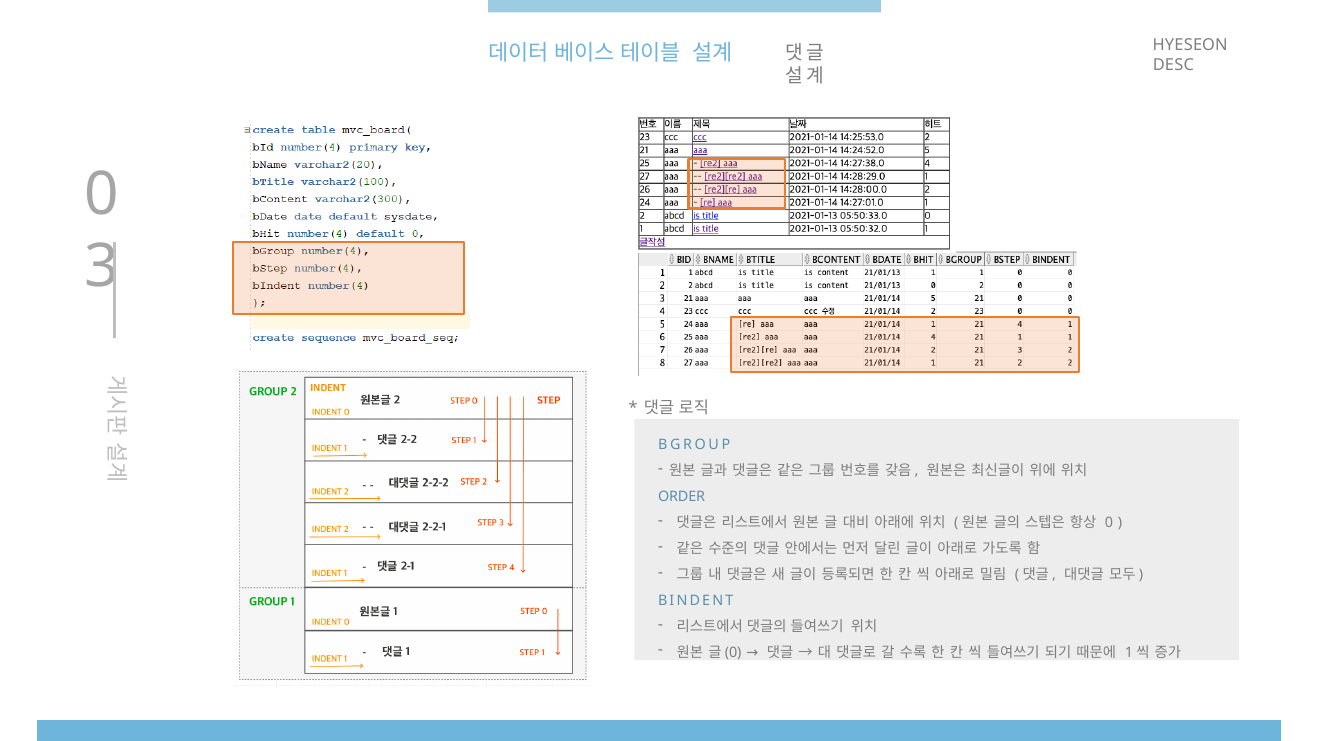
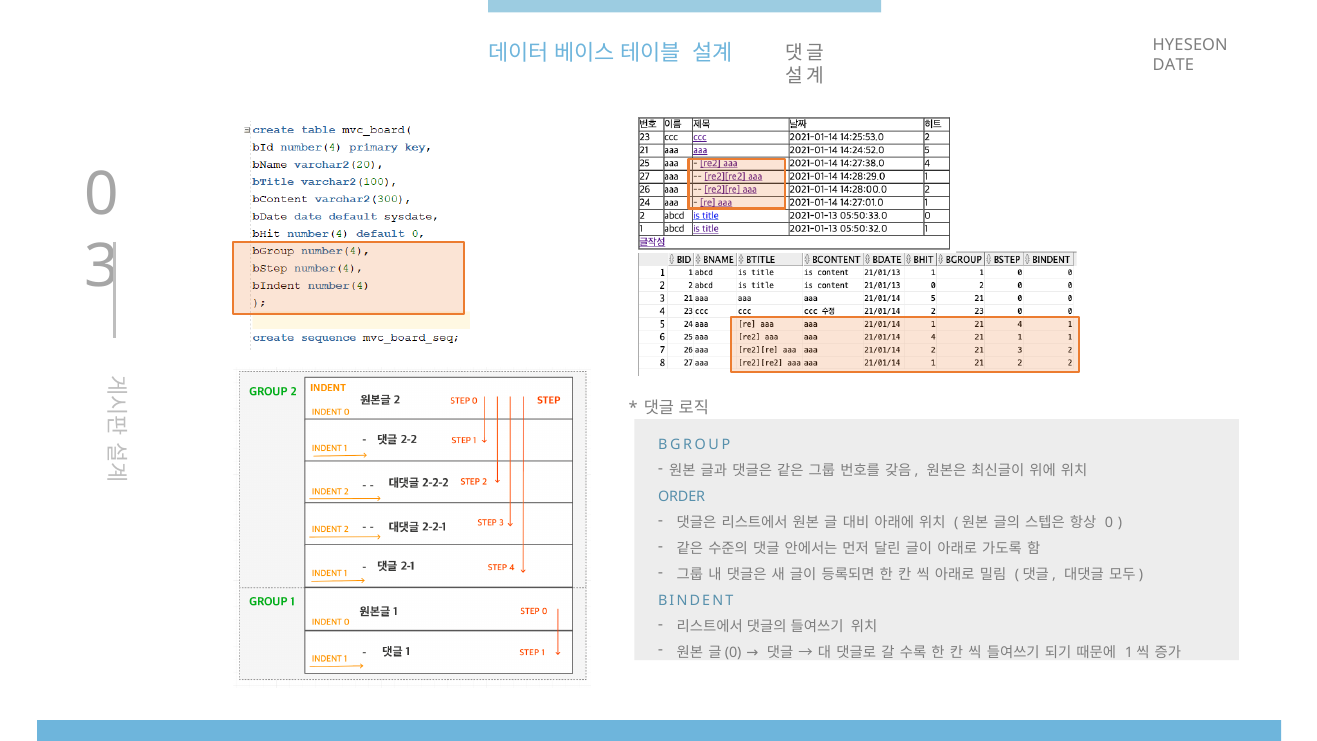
DESC: DESC -> DATE (1173, 65)
